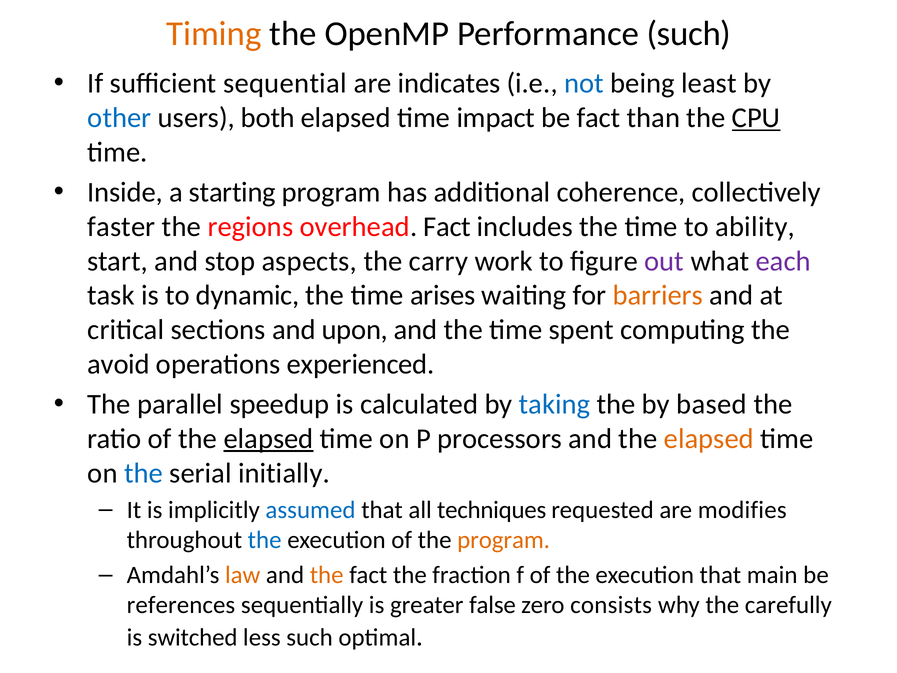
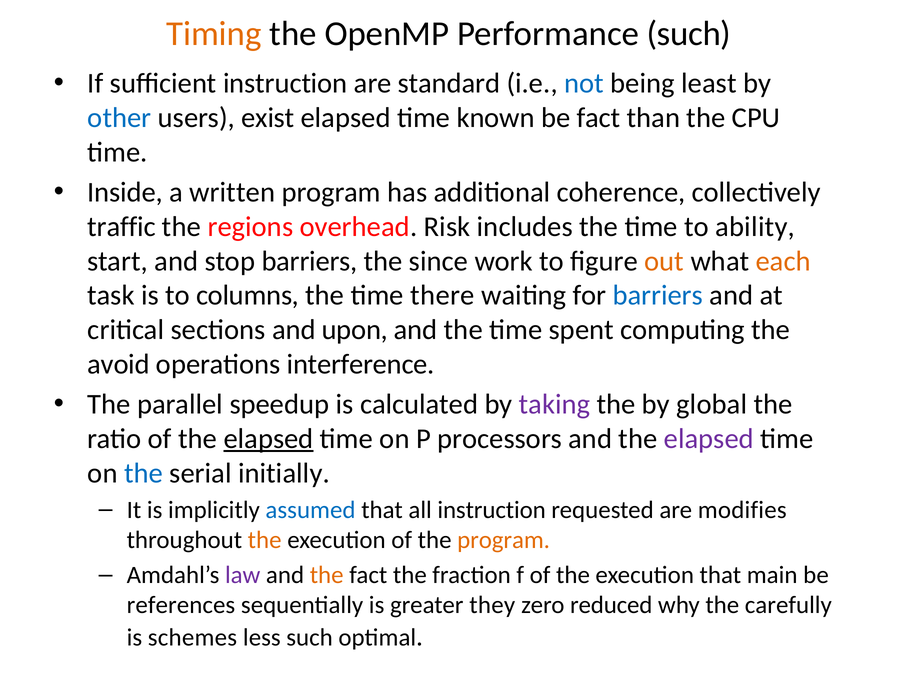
sufficient sequential: sequential -> instruction (285, 83)
indicates: indicates -> standard (449, 83)
both: both -> exist (268, 118)
impact: impact -> known (496, 118)
CPU underline: present -> none (756, 118)
starting: starting -> written (232, 192)
faster: faster -> traffic (122, 227)
overhead Fact: Fact -> Risk (447, 227)
stop aspects: aspects -> barriers (309, 261)
carry: carry -> since (439, 261)
out colour: purple -> orange (664, 261)
each colour: purple -> orange (783, 261)
dynamic: dynamic -> columns (248, 295)
arises: arises -> there (442, 295)
barriers colour: orange -> blue (658, 295)
experienced: experienced -> interference (361, 364)
taking colour: blue -> purple (555, 404)
based: based -> global (712, 404)
elapsed colour: orange -> purple (709, 439)
all techniques: techniques -> instruction (492, 510)
the colour: blue -> orange (265, 540)
law colour: orange -> purple (243, 575)
false: false -> they (492, 605)
consists: consists -> reduced (611, 605)
switched: switched -> schemes (192, 637)
